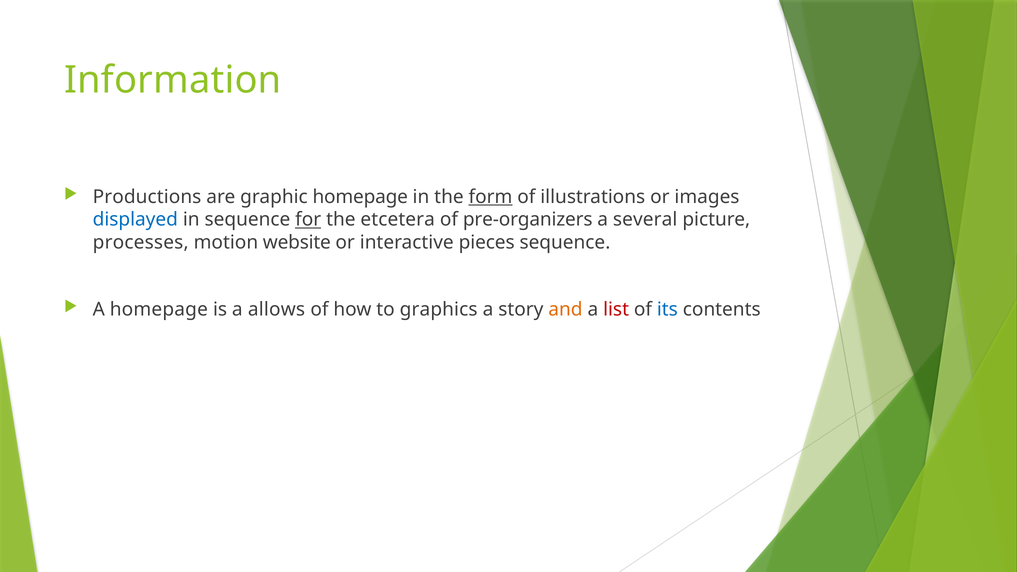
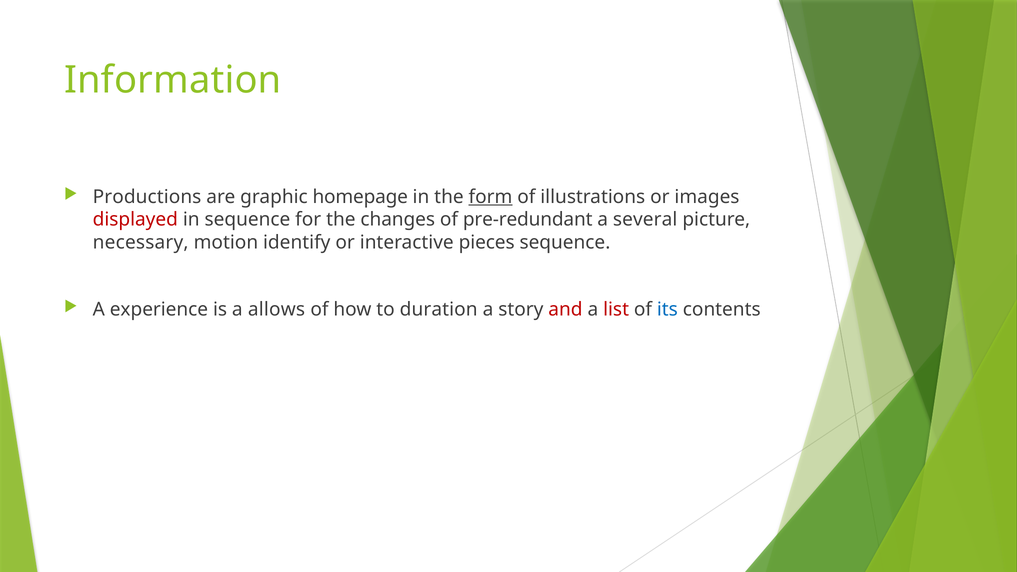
displayed colour: blue -> red (135, 220)
for underline: present -> none (308, 220)
etcetera: etcetera -> changes (398, 220)
pre-organizers: pre-organizers -> pre-redundant (528, 220)
processes: processes -> necessary (141, 243)
website: website -> identify (297, 243)
A homepage: homepage -> experience (159, 310)
graphics: graphics -> duration (439, 310)
and colour: orange -> red (565, 310)
